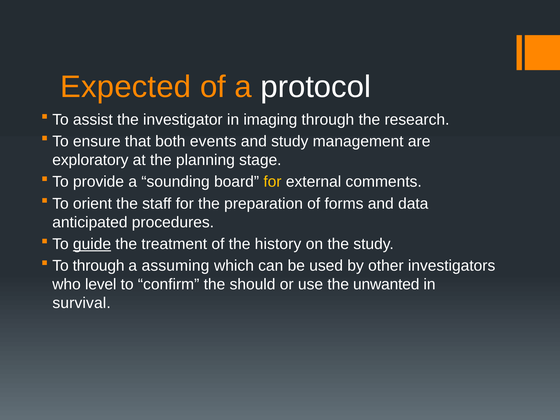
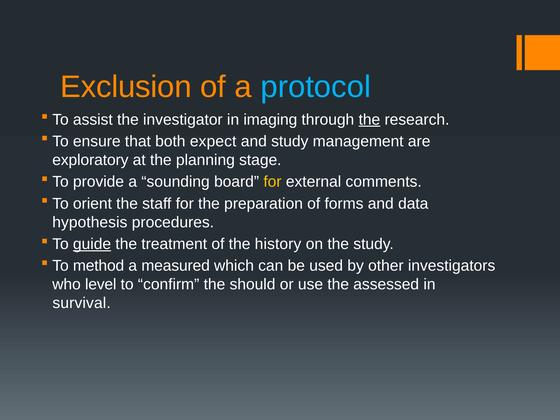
Expected: Expected -> Exclusion (126, 87)
protocol colour: white -> light blue (316, 87)
the underline: none -> present (369, 120)
events: events -> expect (213, 141)
anticipated: anticipated -> hypothesis (90, 222)
To through: through -> method (99, 266)
assuming: assuming -> measured (176, 266)
unwanted: unwanted -> assessed (386, 285)
